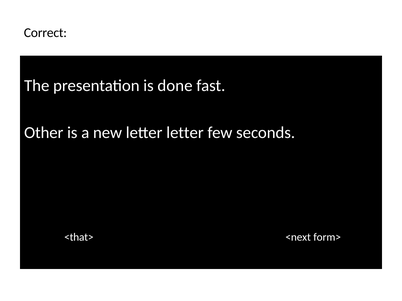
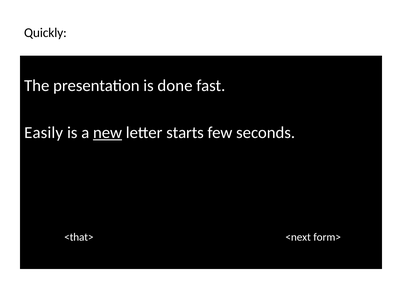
Correct: Correct -> Quickly (45, 33)
Other: Other -> Easily (44, 133)
new underline: none -> present (108, 133)
letter letter: letter -> starts (185, 133)
